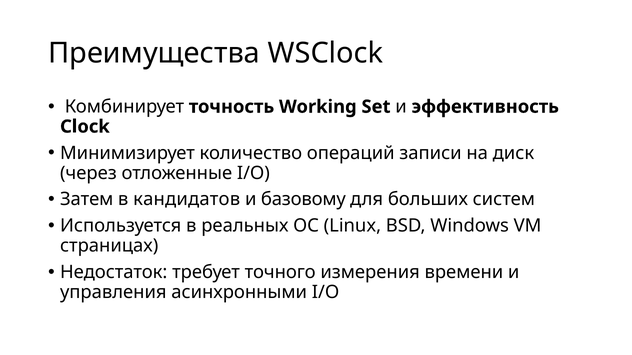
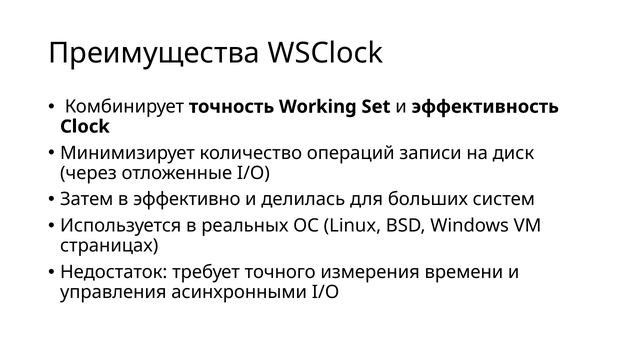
кандидатов: кандидатов -> эффективно (187, 200)
базовому: базовому -> делилась (303, 200)
